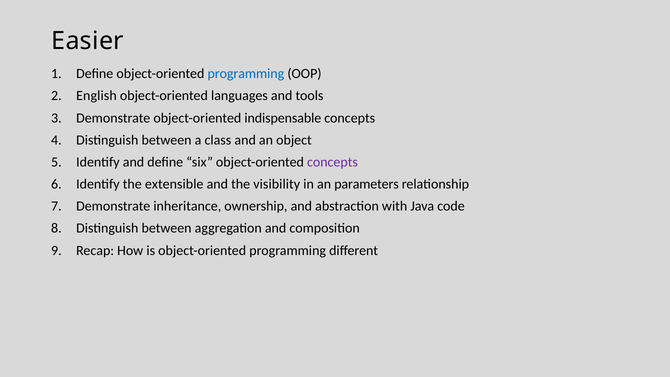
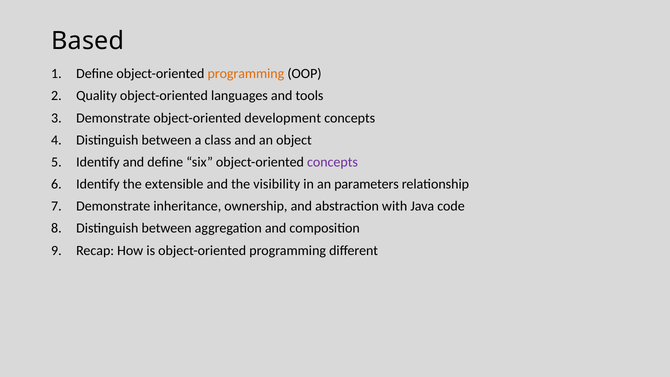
Easier: Easier -> Based (88, 41)
programming colour: blue -> orange (246, 74)
English: English -> Quality (97, 96)
indispensable: indispensable -> development (283, 118)
